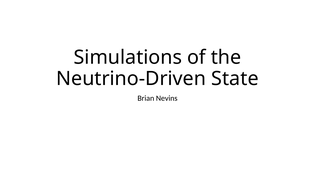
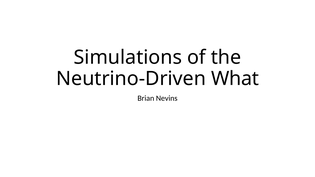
State: State -> What (235, 79)
